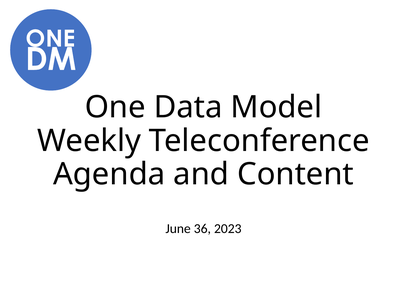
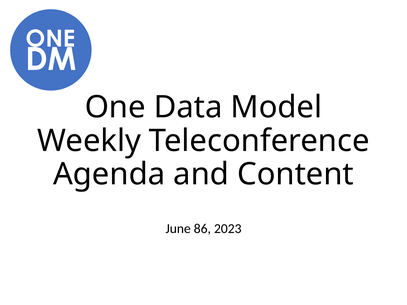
36: 36 -> 86 (202, 229)
